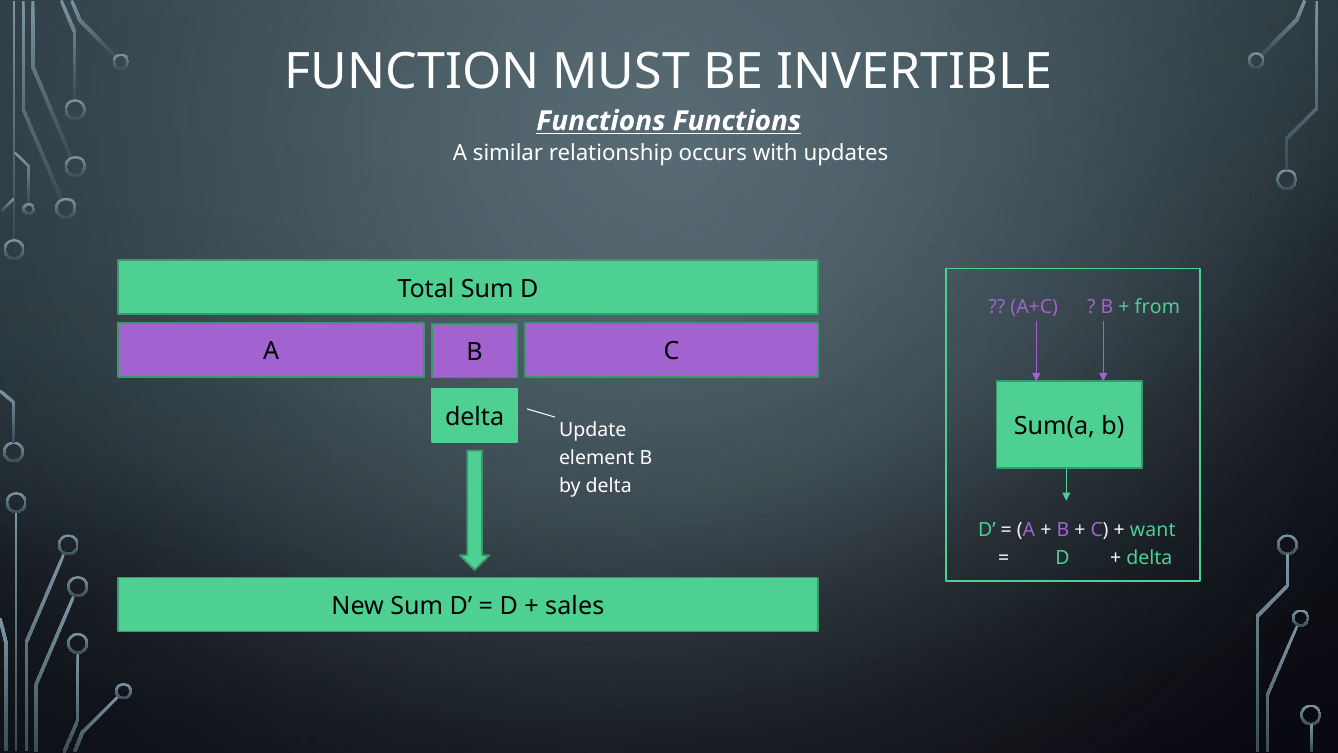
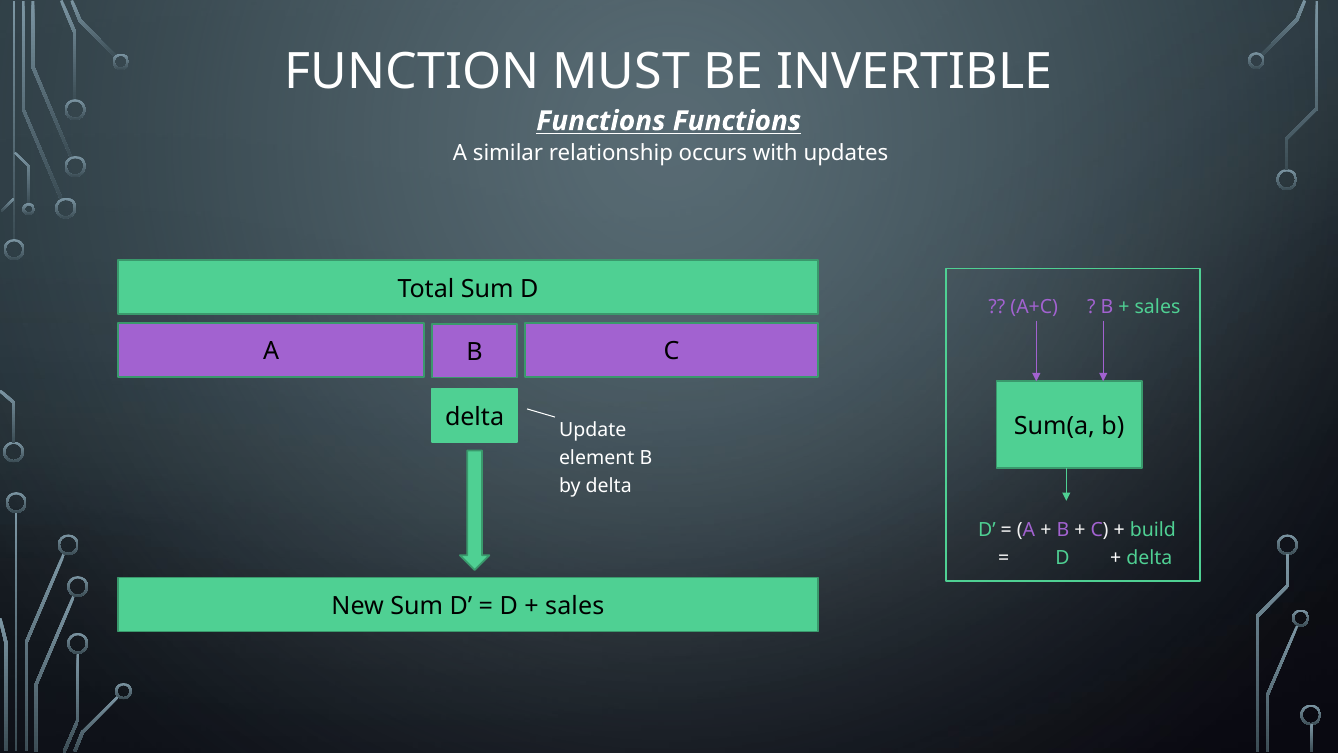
from: from -> sales (1158, 307)
want: want -> build (1153, 530)
